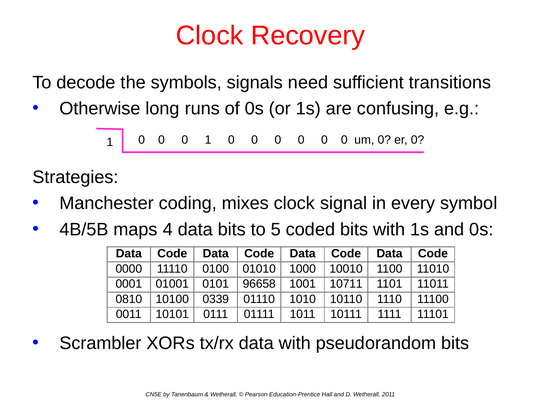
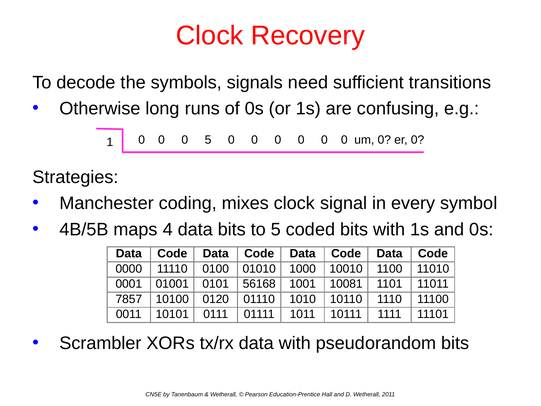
0 1: 1 -> 5 (208, 140)
96658: 96658 -> 56168 (259, 284)
10711: 10711 -> 10081 (346, 284)
0810: 0810 -> 7857 (129, 299)
0339: 0339 -> 0120 (216, 299)
